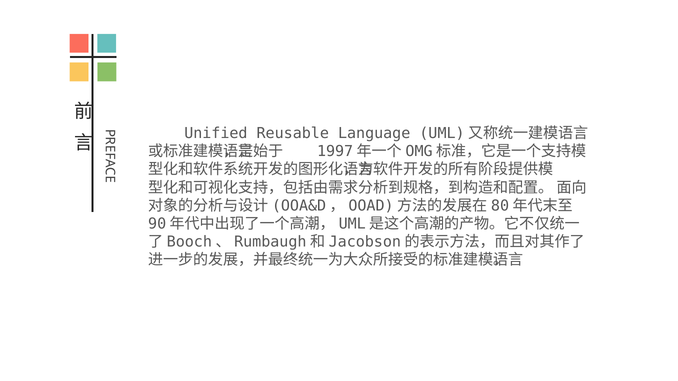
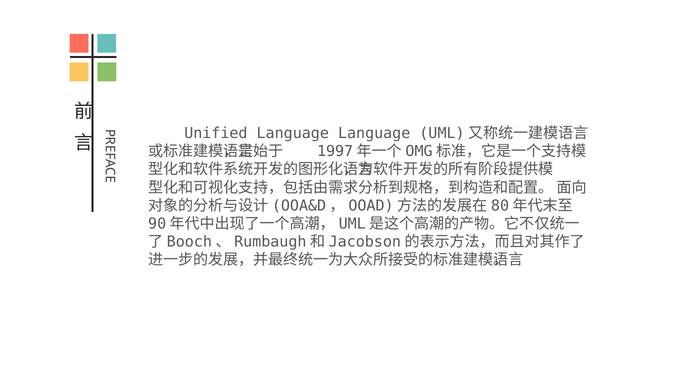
Unified Reusable: Reusable -> Language (293, 134)
